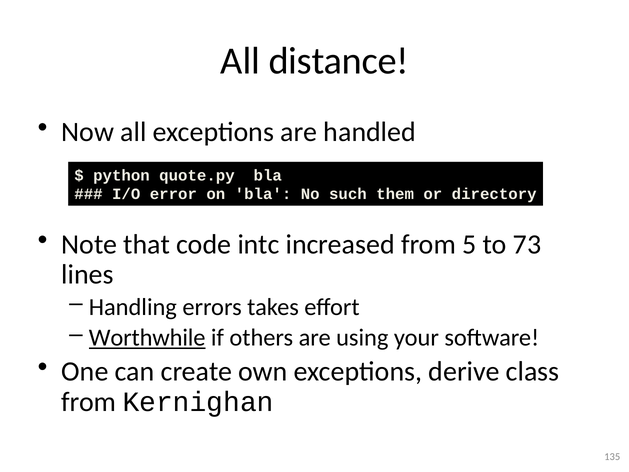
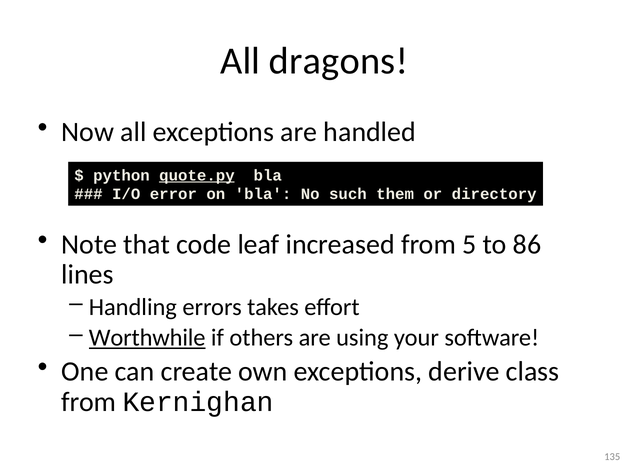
distance: distance -> dragons (338, 61)
quote.py underline: none -> present (197, 175)
intc: intc -> leaf (258, 244)
73: 73 -> 86 (527, 244)
